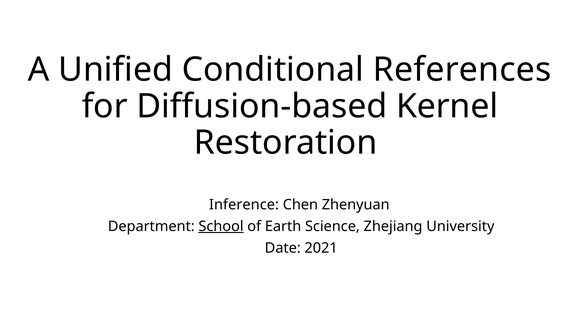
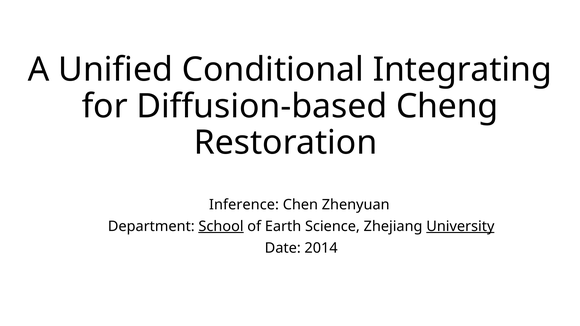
References: References -> Integrating (462, 70)
Kernel: Kernel -> Cheng (447, 106)
University underline: none -> present (460, 226)
2021: 2021 -> 2014 (321, 248)
